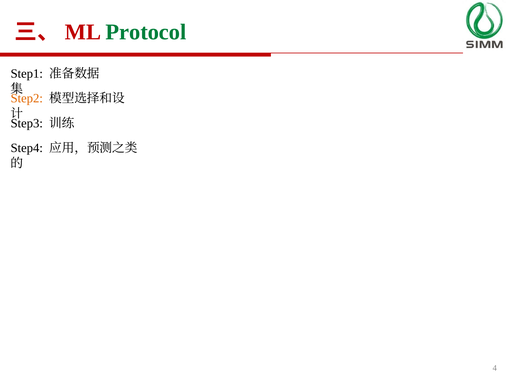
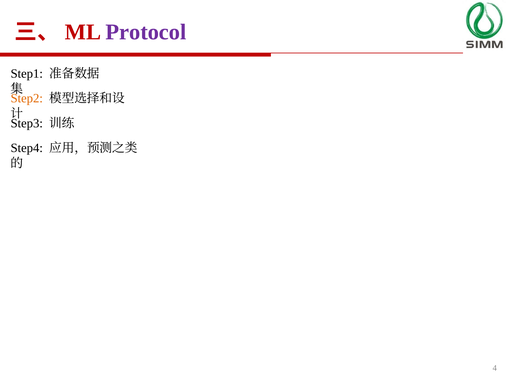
Protocol colour: green -> purple (146, 32)
